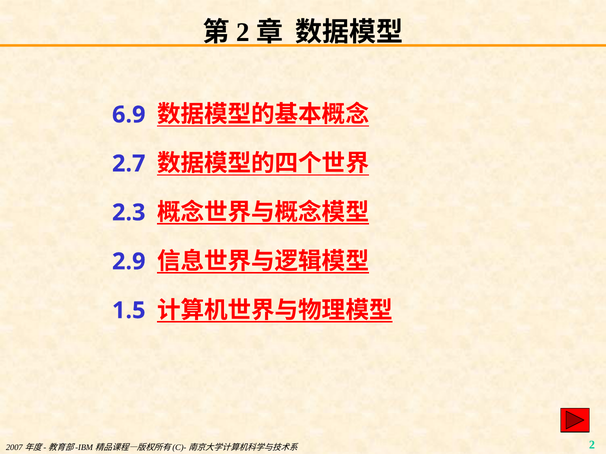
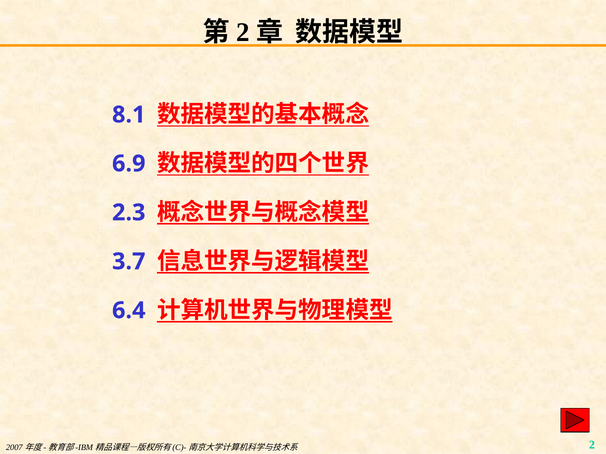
6.9: 6.9 -> 8.1 (129, 115)
2.7: 2.7 -> 6.9 (129, 164)
2.9: 2.9 -> 3.7 (129, 262)
1.5: 1.5 -> 6.4 (129, 311)
